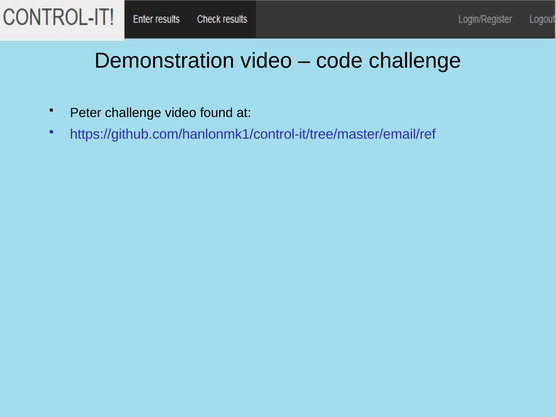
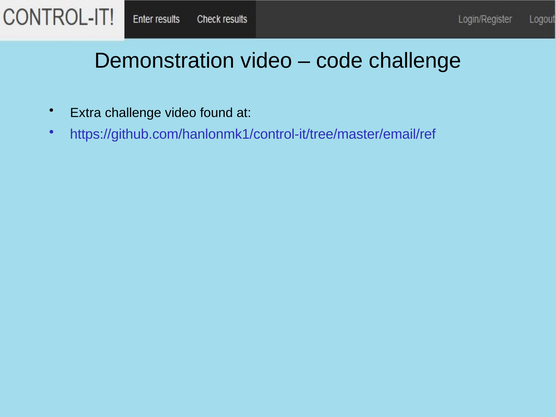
Peter: Peter -> Extra (86, 113)
